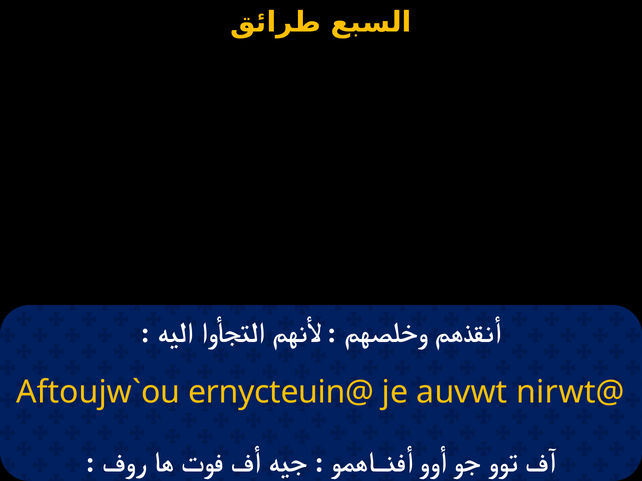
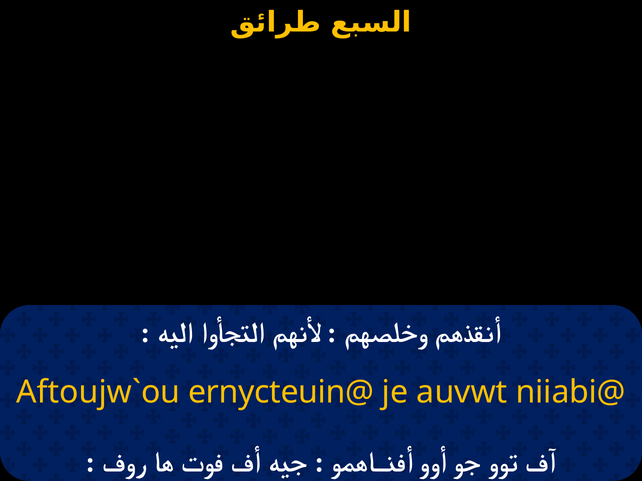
nirwt@: nirwt@ -> niiabi@ (571, 393)
